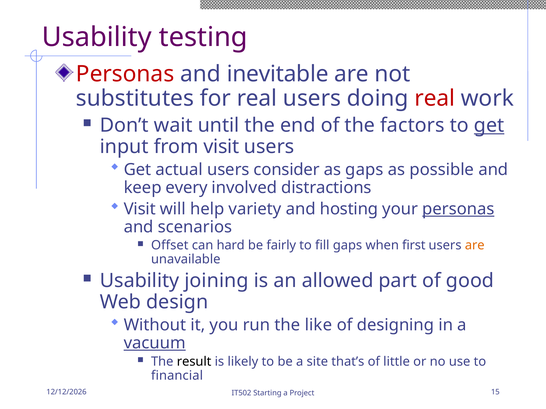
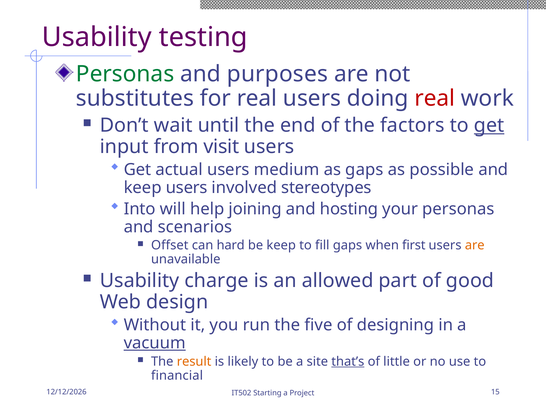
Personas colour: red -> green (125, 74)
inevitable: inevitable -> purposes (277, 74)
consider: consider -> medium (287, 170)
keep every: every -> users (187, 188)
distractions: distractions -> stereotypes (326, 188)
Visit: Visit -> Into (140, 209)
variety: variety -> joining (255, 209)
personas underline: present -> none (458, 209)
be fairly: fairly -> keep (281, 246)
joining: joining -> charge (217, 281)
like: like -> five (318, 325)
result colour: black -> orange (194, 362)
that’s underline: none -> present (348, 362)
